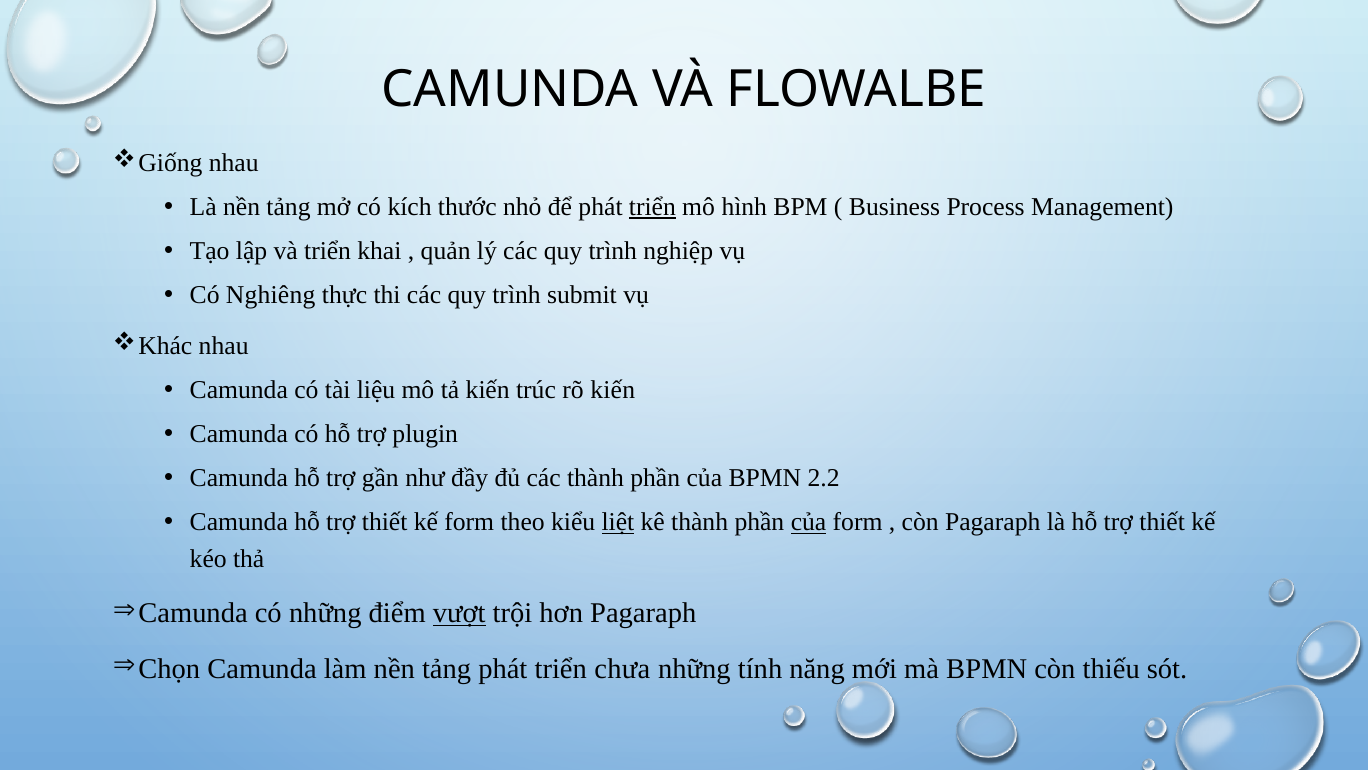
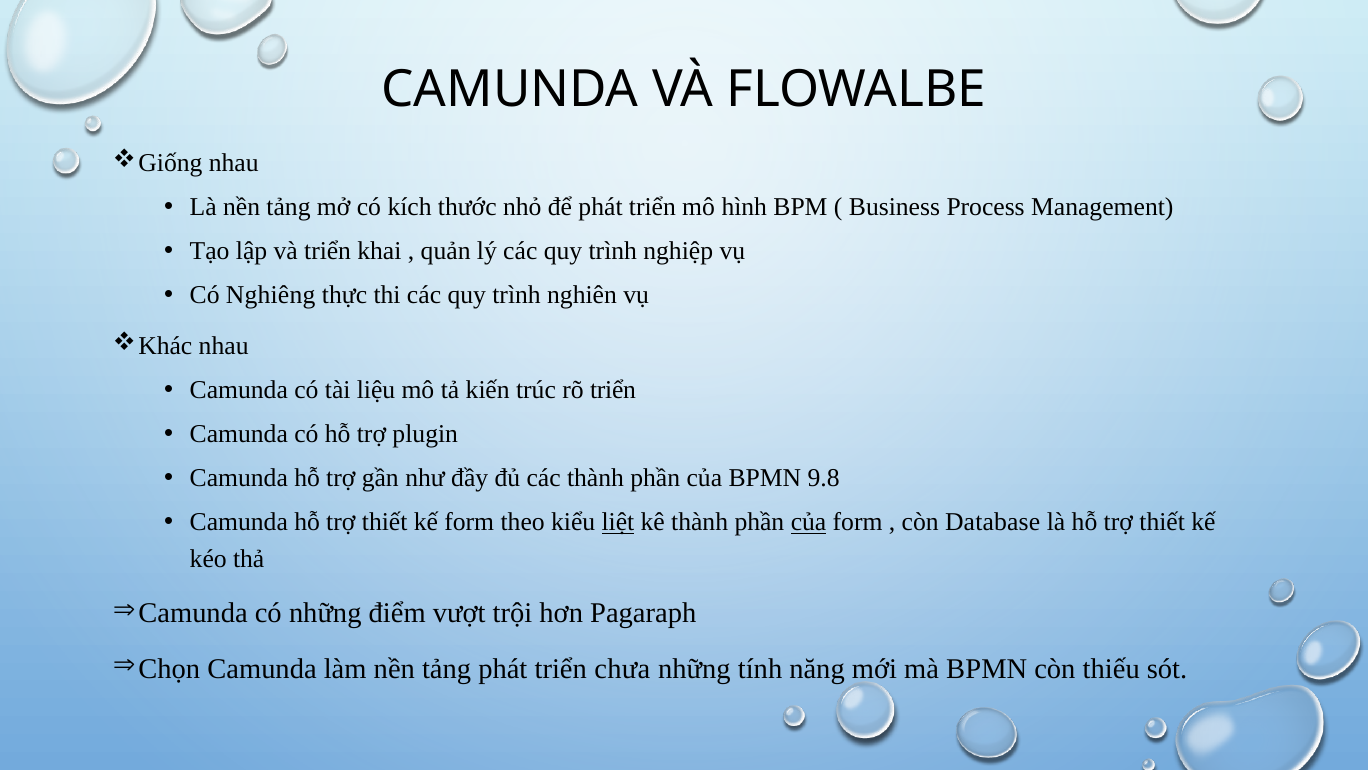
triển underline: present -> none (652, 207)
submit: submit -> nghiên (582, 295)
rõ kiến: kiến -> triển (613, 390)
2.2: 2.2 -> 9.8 (824, 478)
còn Pagaraph: Pagaraph -> Database (993, 522)
vượt underline: present -> none (459, 613)
